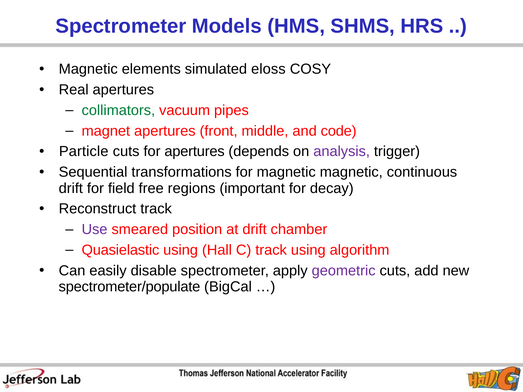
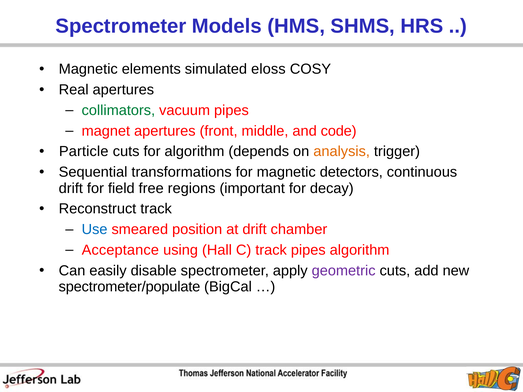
for apertures: apertures -> algorithm (194, 152)
analysis colour: purple -> orange (342, 152)
magnetic magnetic: magnetic -> detectors (351, 172)
Use colour: purple -> blue (95, 230)
Quasielastic: Quasielastic -> Acceptance (120, 250)
track using: using -> pipes (308, 250)
